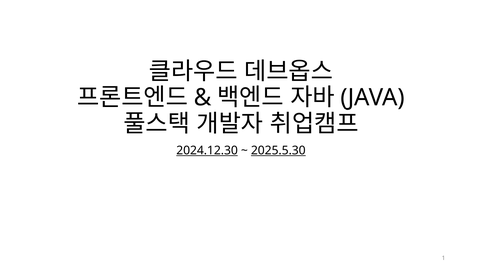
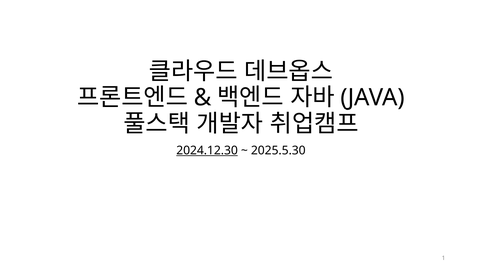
2025.5.30 underline: present -> none (278, 151)
